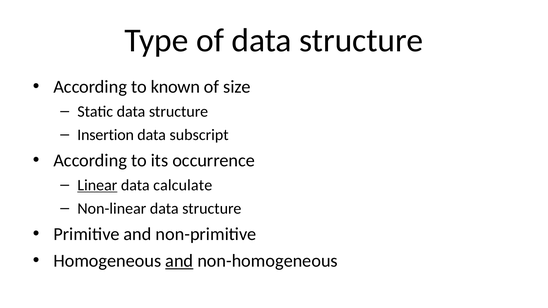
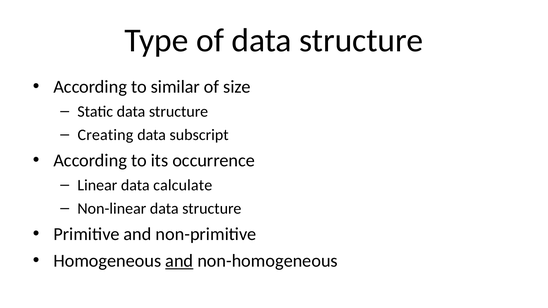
known: known -> similar (175, 87)
Insertion: Insertion -> Creating (105, 135)
Linear underline: present -> none (97, 185)
